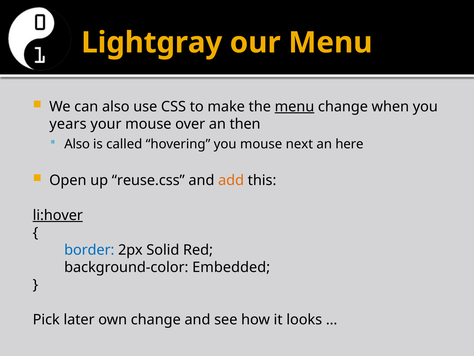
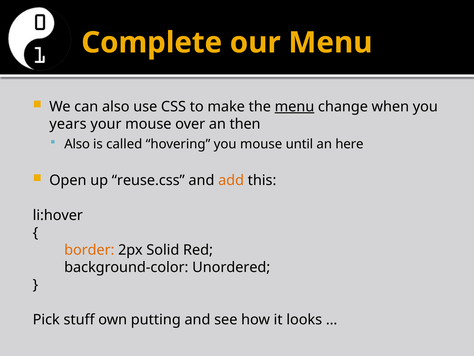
Lightgray: Lightgray -> Complete (152, 43)
next: next -> until (299, 144)
li:hover underline: present -> none (58, 215)
border colour: blue -> orange (89, 250)
Embedded: Embedded -> Unordered (231, 267)
later: later -> stuff (79, 319)
own change: change -> putting (156, 319)
